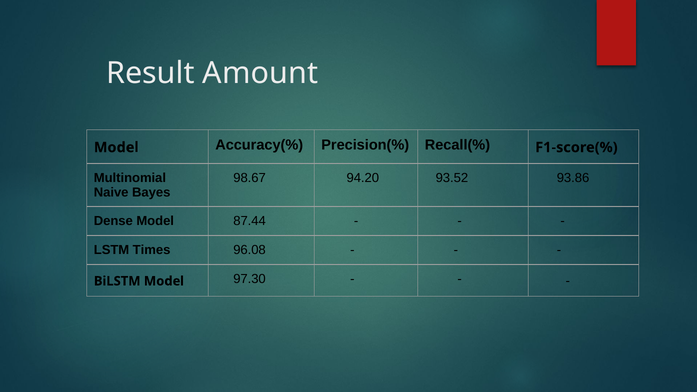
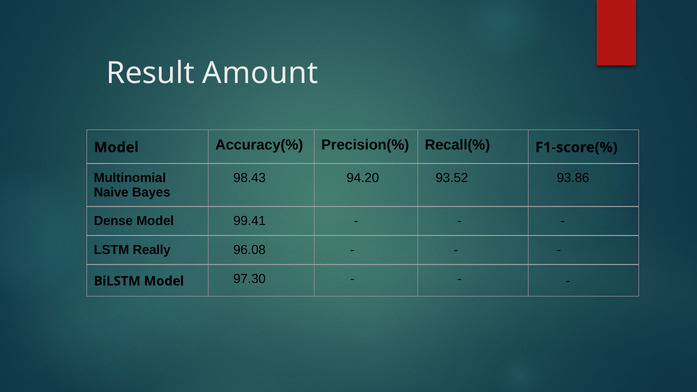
98.67: 98.67 -> 98.43 (250, 178)
87.44: 87.44 -> 99.41 (250, 221)
Times: Times -> Really (152, 250)
